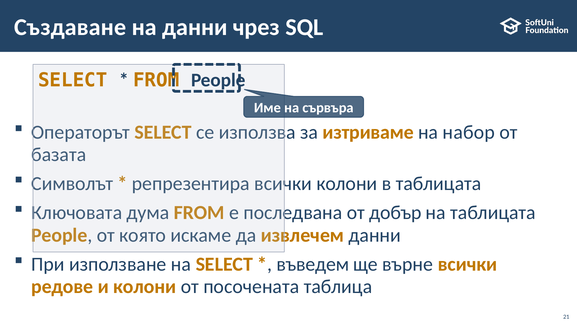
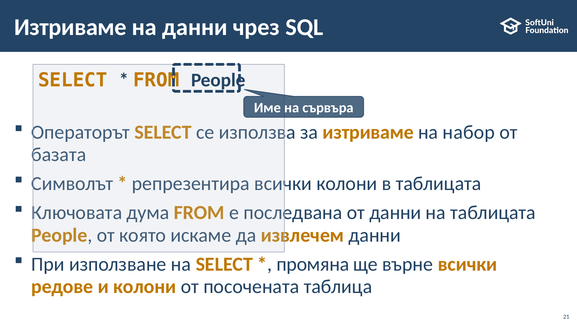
Създаване: Създаване -> Изтриваме (70, 27)
от добър: добър -> данни (395, 212)
въведем: въведем -> промяна (313, 264)
